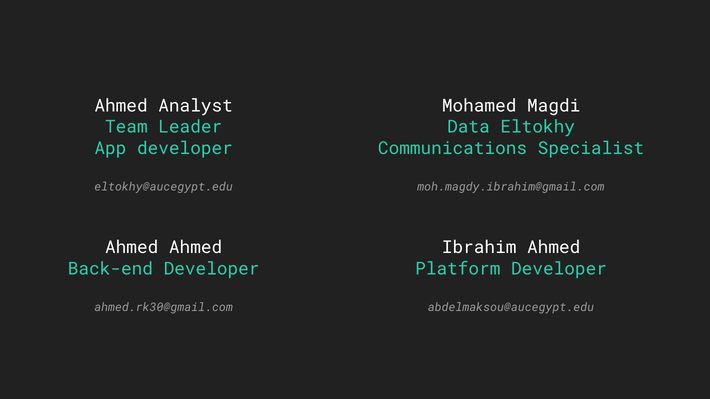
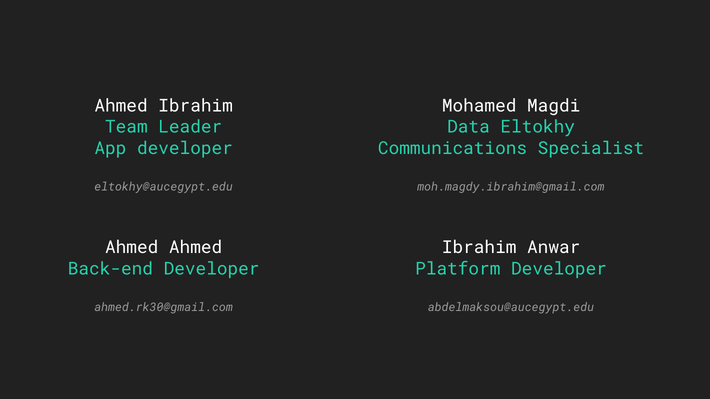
Ahmed Analyst: Analyst -> Ibrahim (196, 106)
Ibrahim Ahmed: Ahmed -> Anwar (554, 248)
